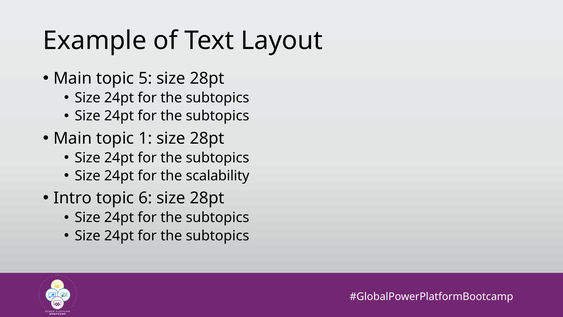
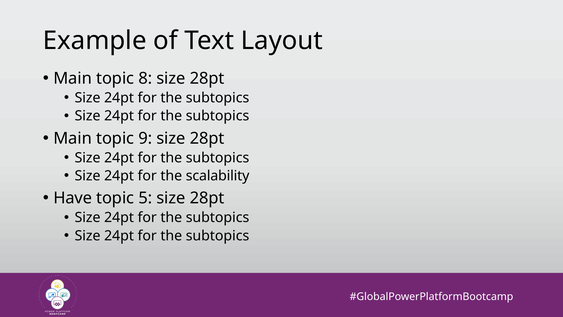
5: 5 -> 8 (145, 78)
1: 1 -> 9 (145, 138)
Intro: Intro -> Have (73, 198)
6: 6 -> 5 (145, 198)
